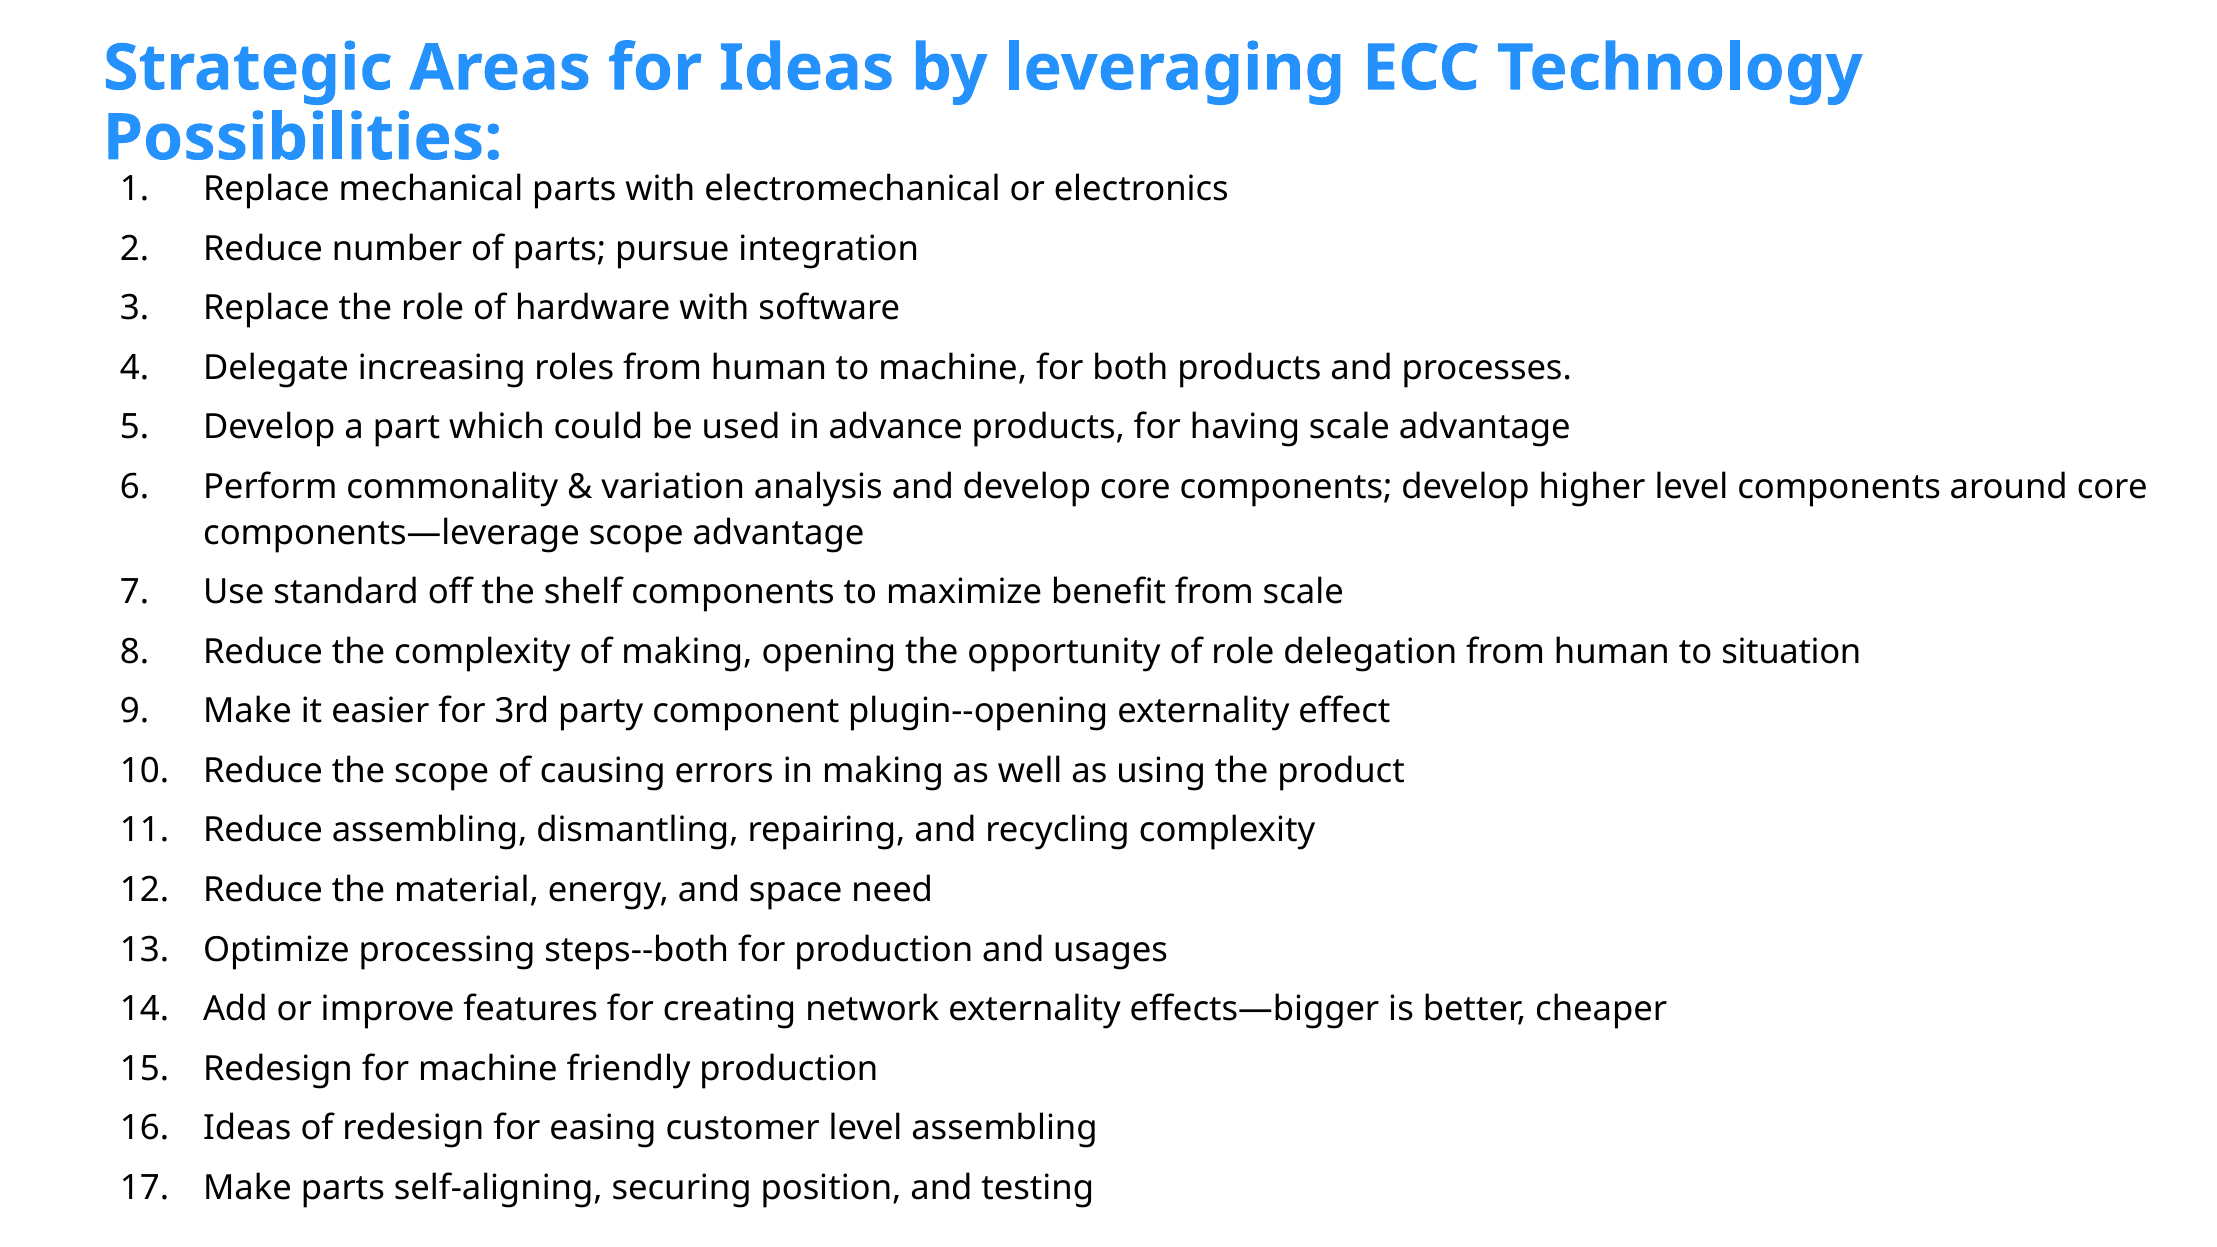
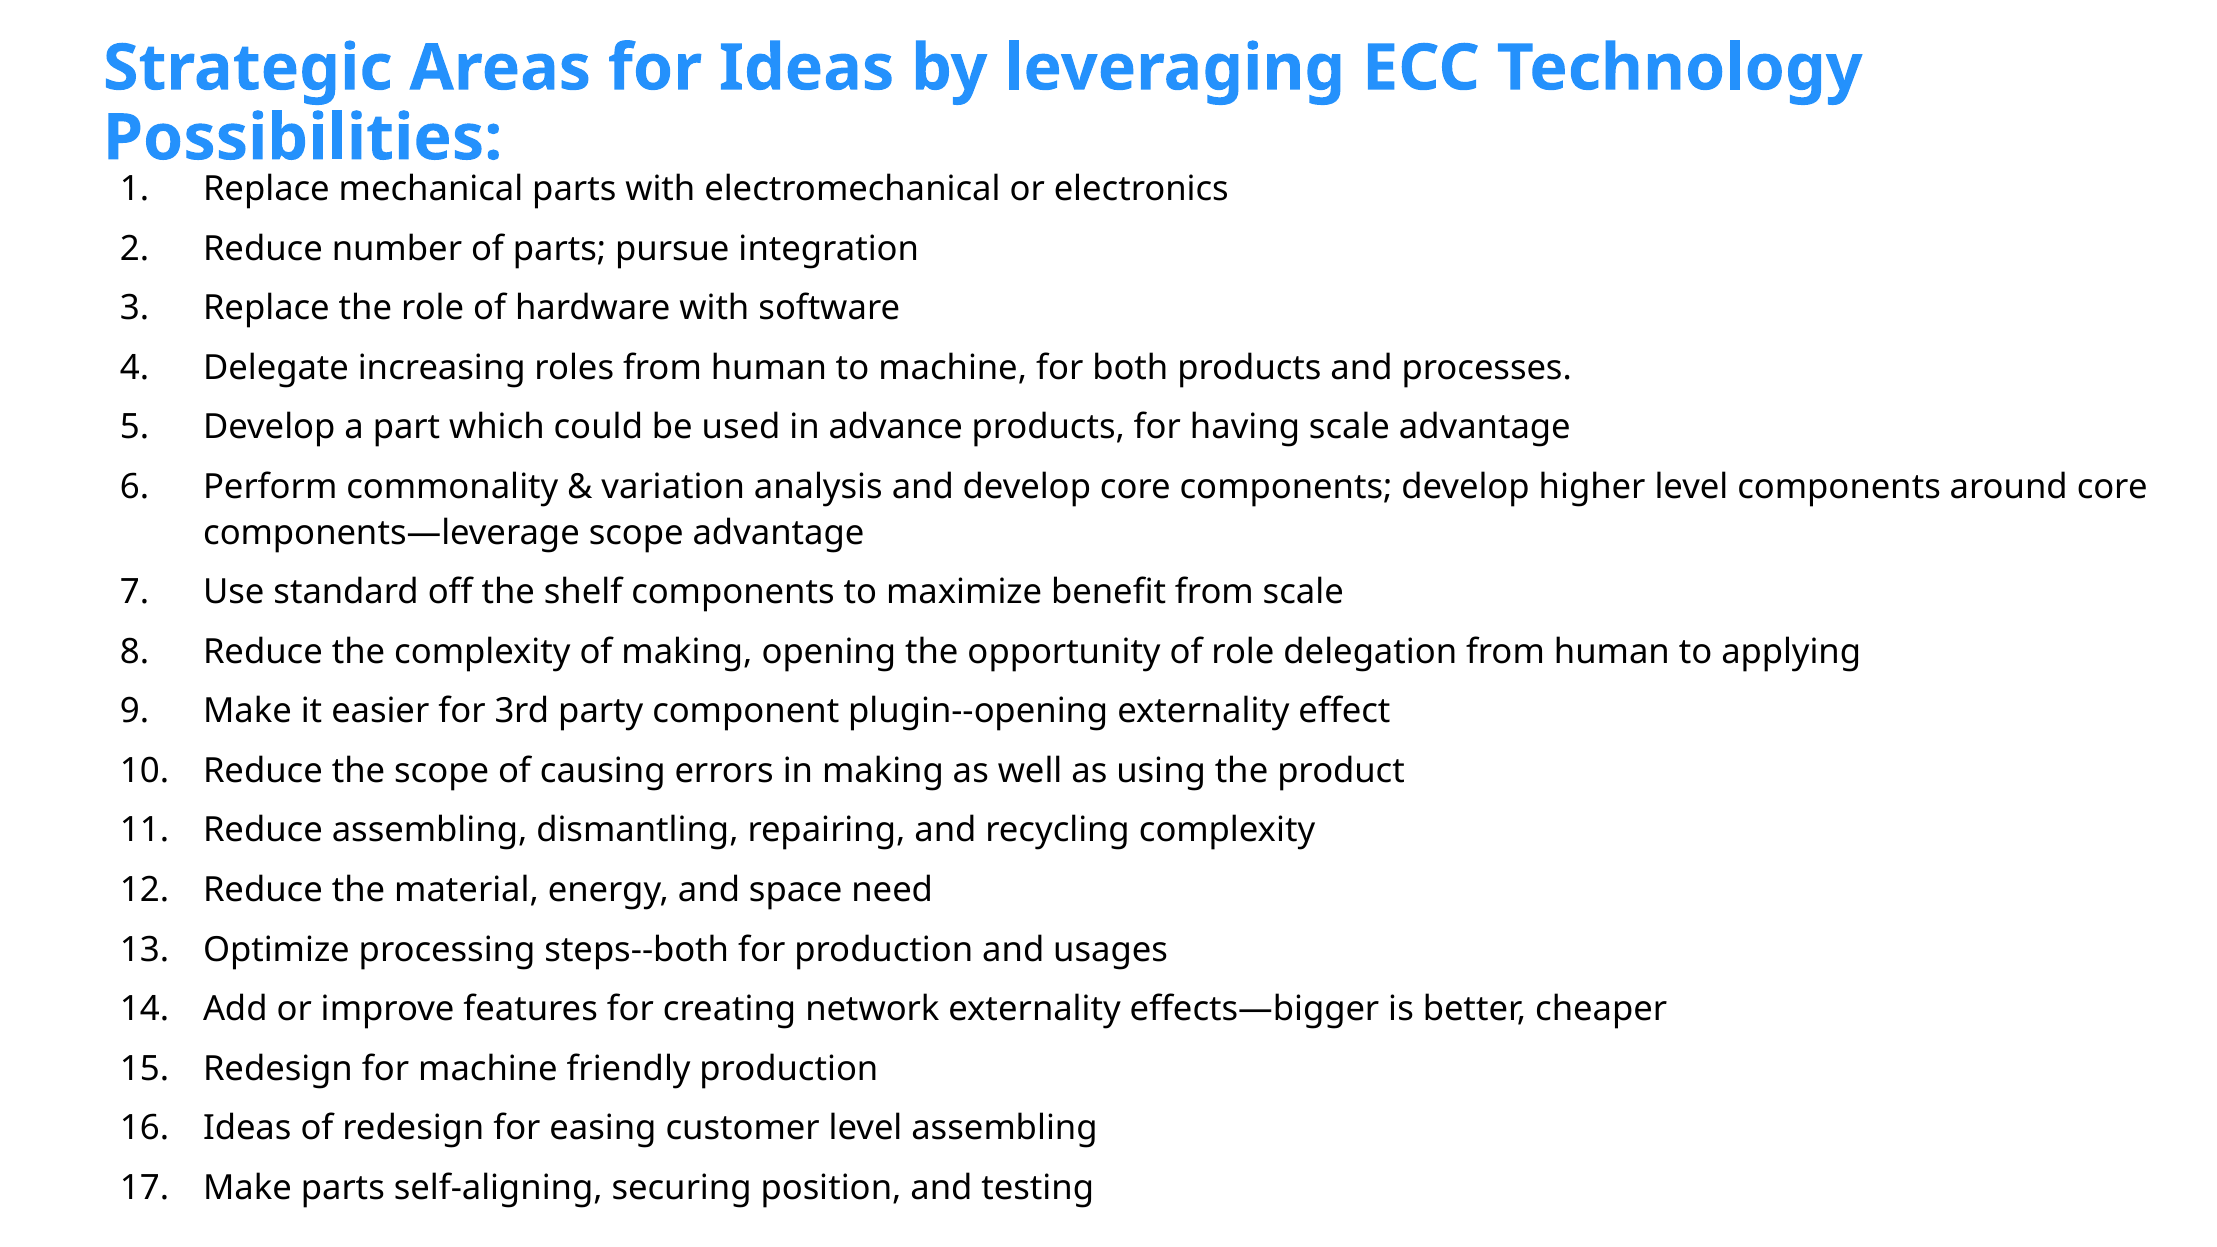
situation: situation -> applying (1791, 652)
